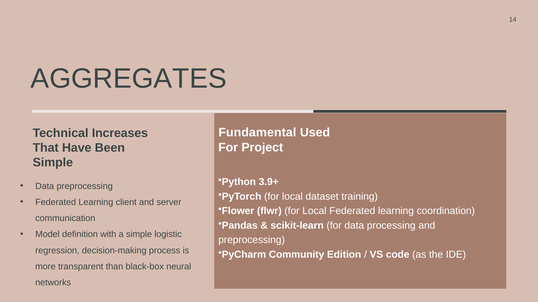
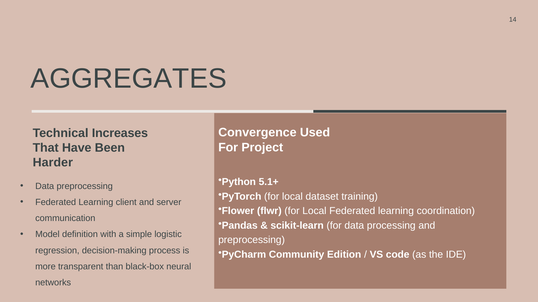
Fundamental: Fundamental -> Convergence (257, 133)
Simple: Simple -> Harder (53, 163)
3.9+: 3.9+ -> 5.1+ (269, 182)
